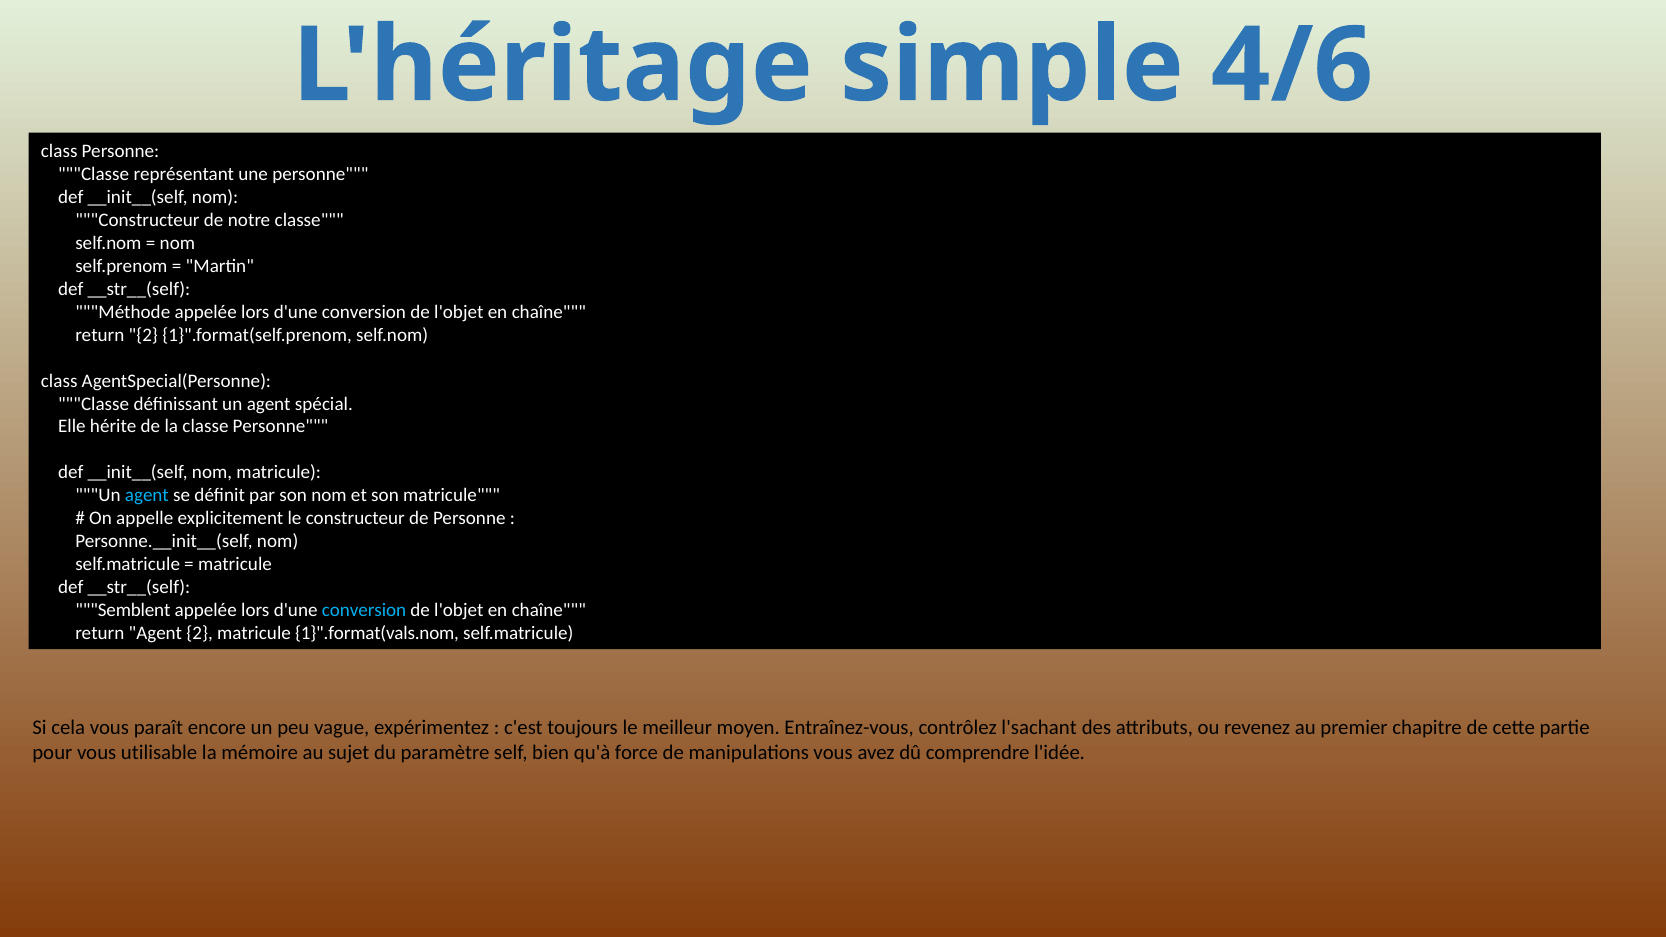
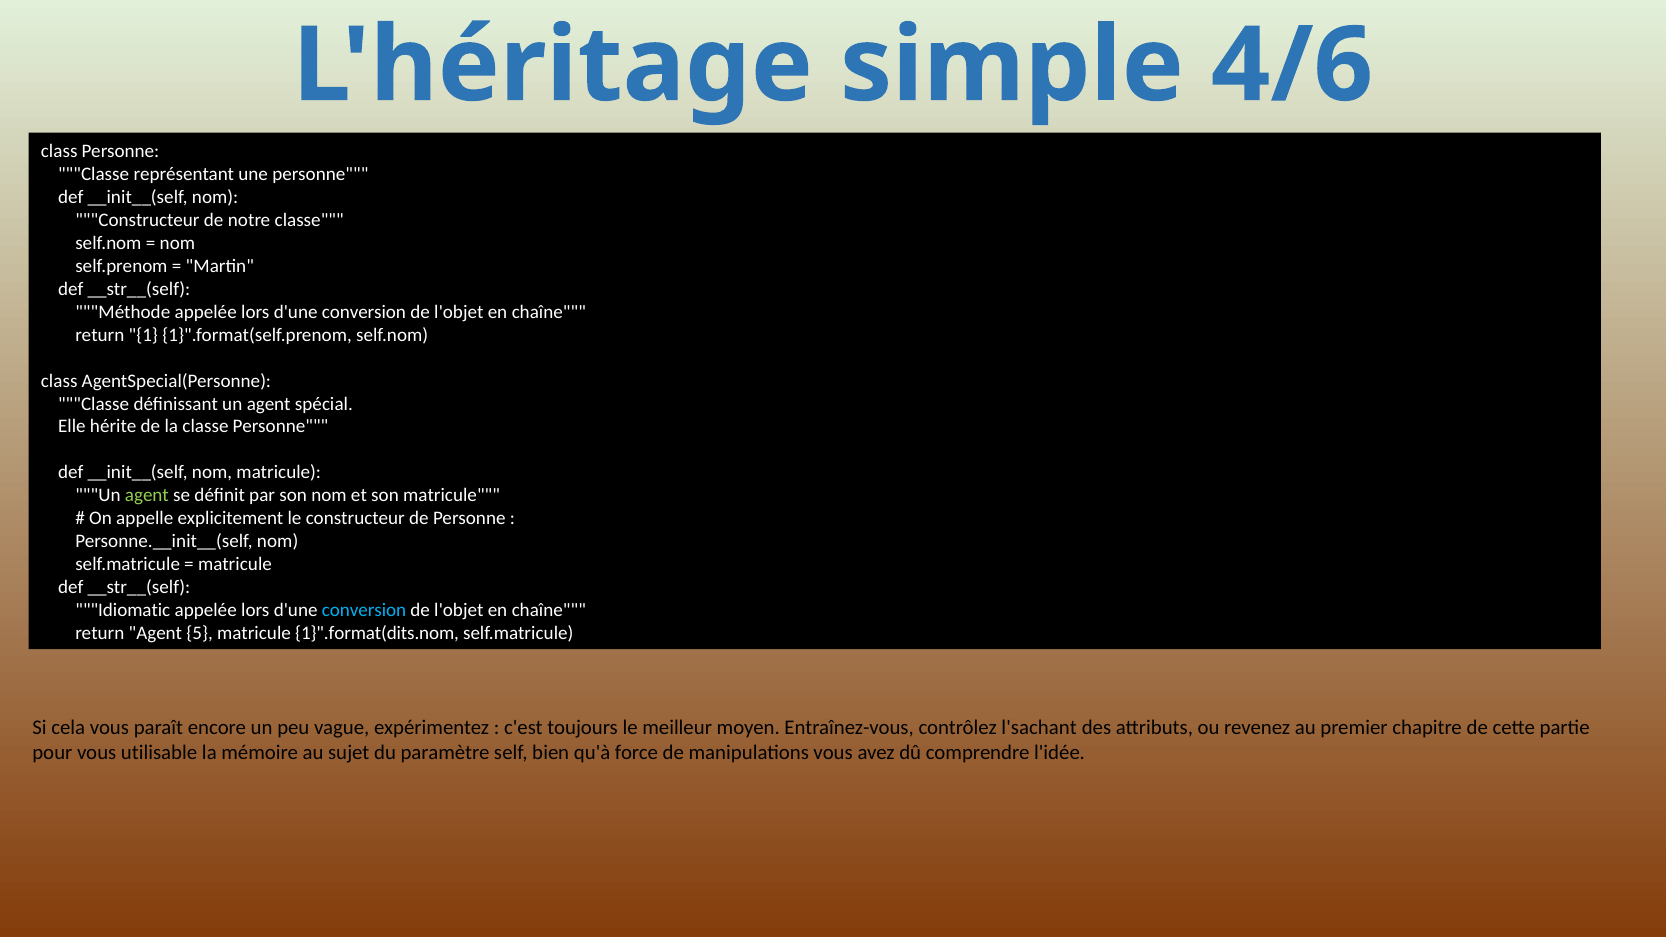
return 2: 2 -> 1 (143, 335)
agent colour: light blue -> light green (147, 496)
Semblent: Semblent -> Idiomatic (123, 610)
Agent 2: 2 -> 5 (200, 633)
1}".format(vals.nom: 1}".format(vals.nom -> 1}".format(dits.nom (377, 633)
